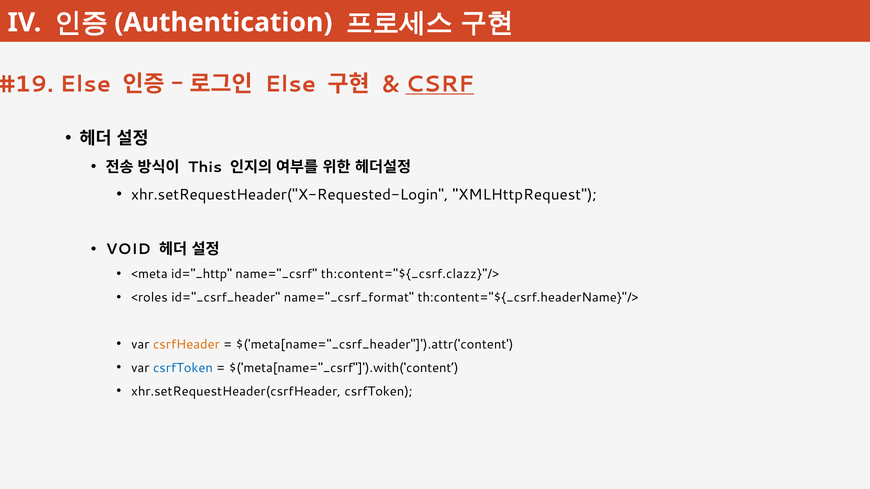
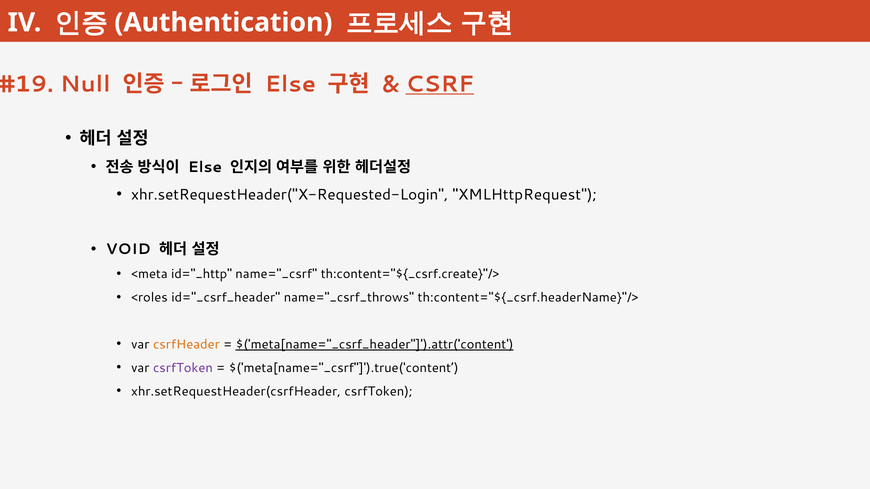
Else: Else -> Null (85, 84)
This: This -> Else (205, 167)
th:content="${_csrf.clazz}"/>: th:content="${_csrf.clazz}"/> -> th:content="${_csrf.create}"/> (410, 274)
name="_csrf_format: name="_csrf_format -> name="_csrf_throws (349, 298)
$('meta[name="_csrf_header"]').attr('content underline: none -> present (375, 345)
csrfToken colour: blue -> purple (183, 368)
$('meta[name="_csrf"]').with('content: $('meta[name="_csrf"]').with('content -> $('meta[name="_csrf"]').true('content (344, 368)
